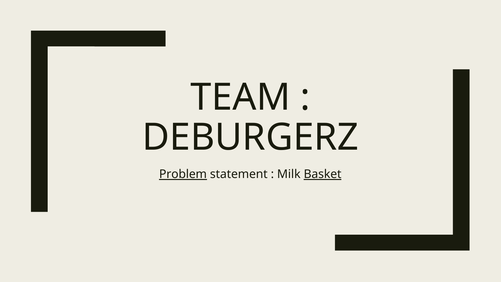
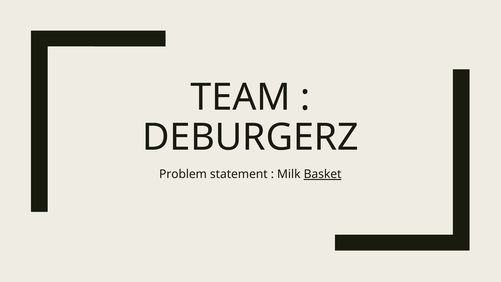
Problem underline: present -> none (183, 174)
